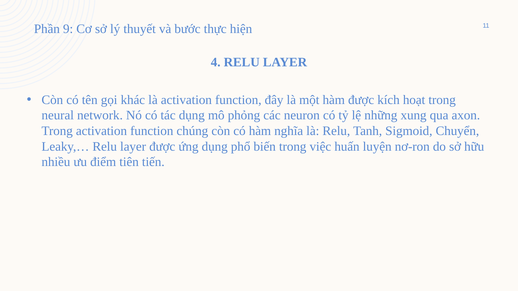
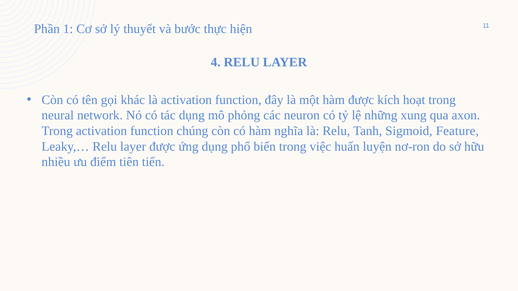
9: 9 -> 1 (68, 29)
Chuyển: Chuyển -> Feature (457, 131)
